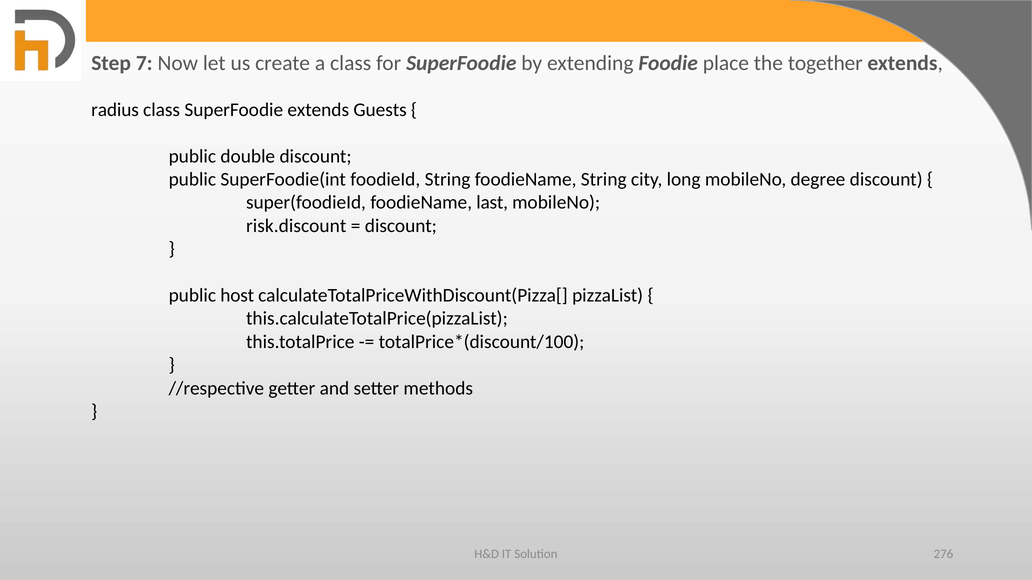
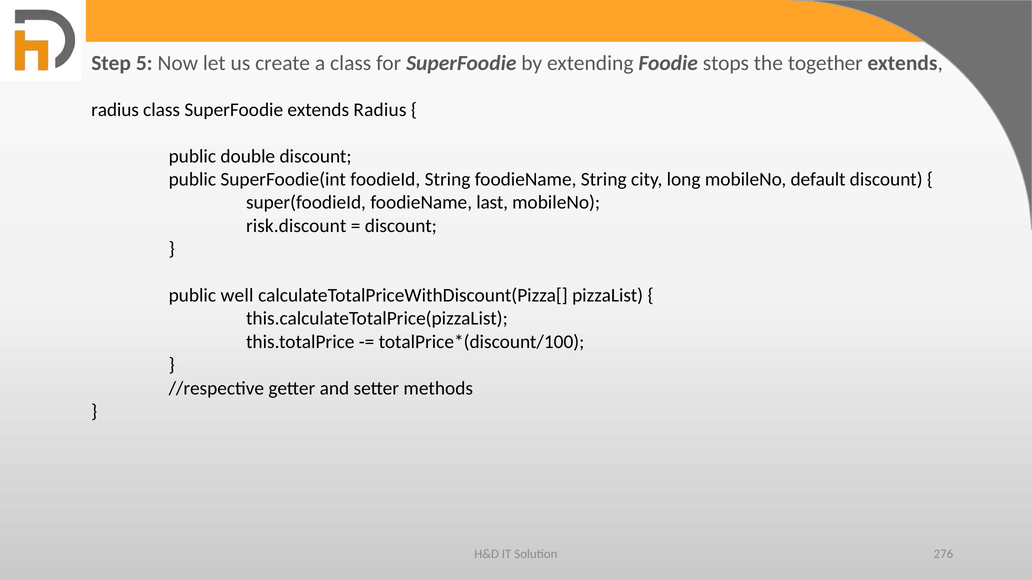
7: 7 -> 5 (144, 63)
place: place -> stops (726, 63)
SuperFoodie extends Guests: Guests -> Radius (380, 110)
degree: degree -> default (818, 180)
host: host -> well (237, 296)
